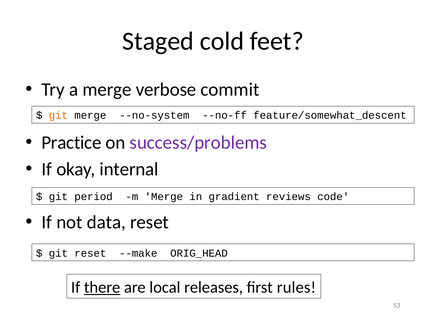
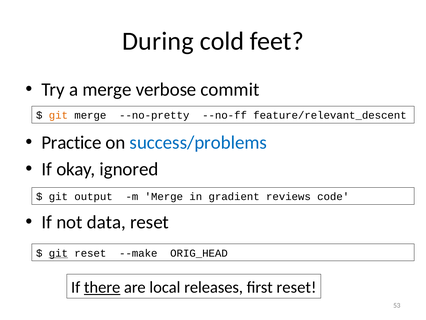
Staged: Staged -> During (158, 41)
--no-system: --no-system -> --no-pretty (154, 115)
feature/somewhat_descent: feature/somewhat_descent -> feature/relevant_descent (330, 115)
success/problems colour: purple -> blue (198, 142)
internal: internal -> ignored (129, 169)
period: period -> output (94, 196)
git underline: none -> present (58, 253)
first rules: rules -> reset (296, 287)
